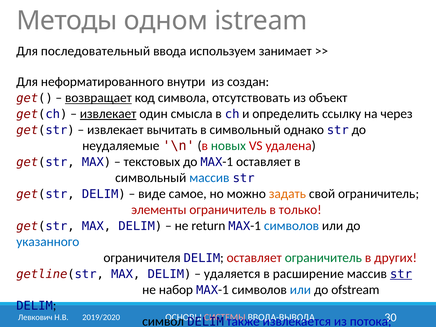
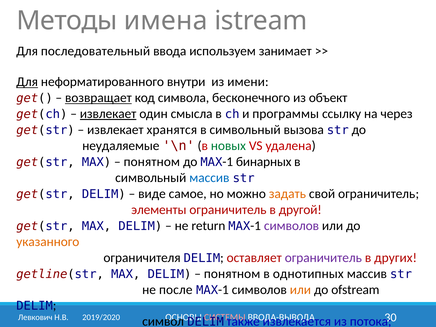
одном: одном -> имена (166, 21)
Для underline: none -> present (27, 82)
создан: создан -> имени (248, 82)
отсутствовать: отсутствовать -> бесконечного (251, 98)
определить: определить -> программы (286, 114)
вычитать: вычитать -> хранятся (172, 130)
однако: однако -> вызова (304, 130)
текстовых: текстовых -> понятном (152, 162)
MAX-1 оставляет: оставляет -> бинарных (264, 162)
только: только -> другой (300, 210)
символов colour: blue -> purple (291, 226)
указанного colour: blue -> orange (48, 242)
ограничитель colour: green -> purple (323, 258)
удаляется: удаляется -> понятном (232, 274)
расширение: расширение -> однотипных (308, 274)
str underline: present -> none (401, 274)
набор: набор -> после (176, 290)
или colour: blue -> orange (300, 290)
